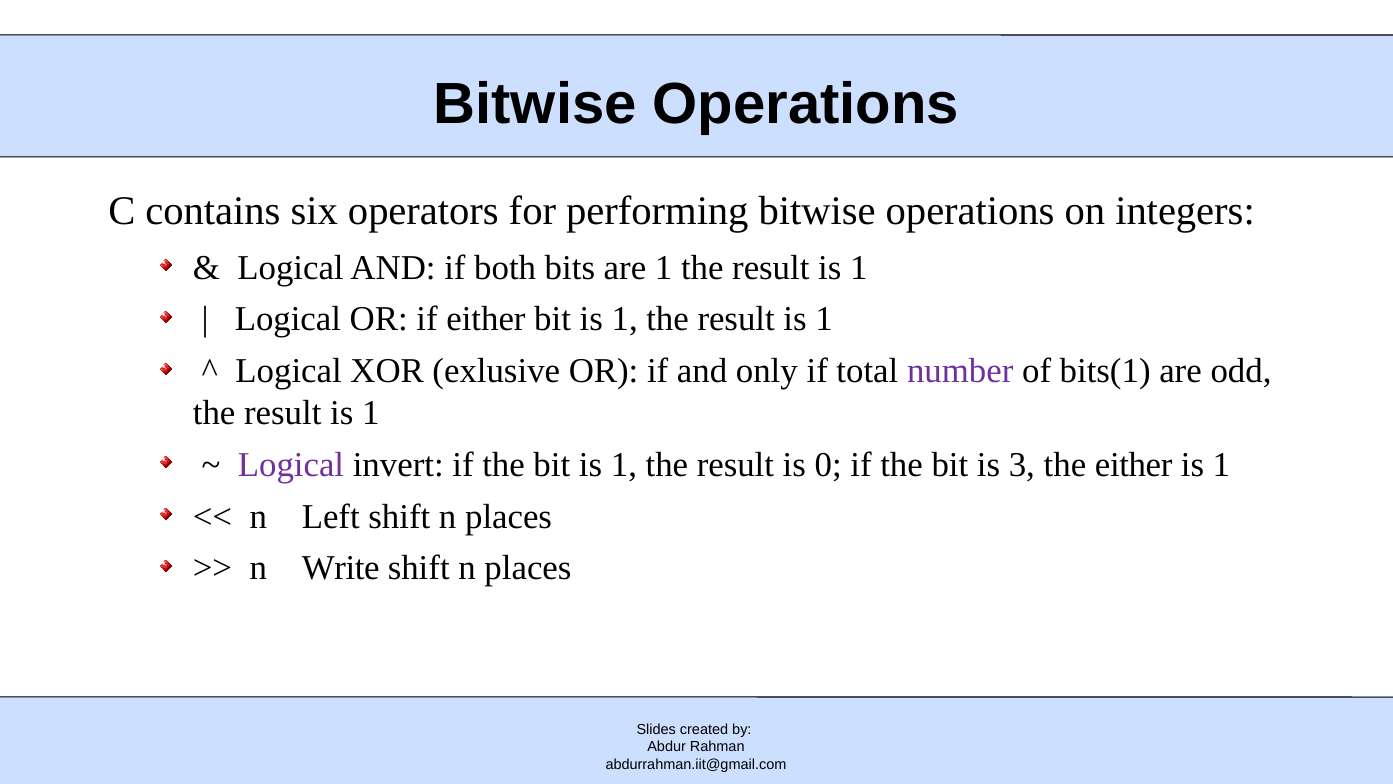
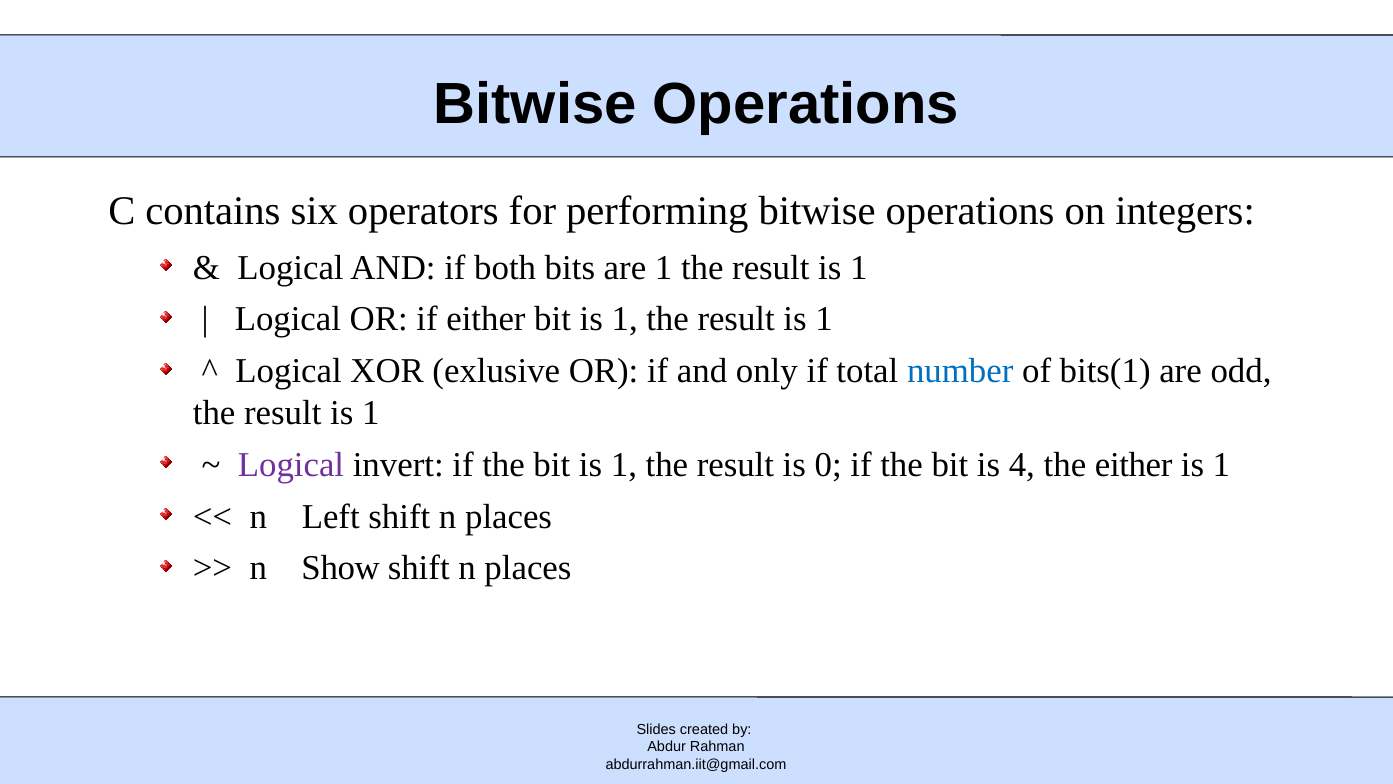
number colour: purple -> blue (960, 371)
3: 3 -> 4 (1022, 465)
Write: Write -> Show (341, 568)
